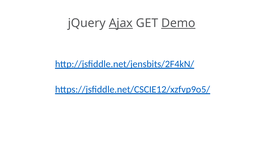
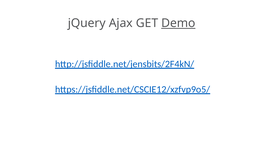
Ajax underline: present -> none (121, 23)
